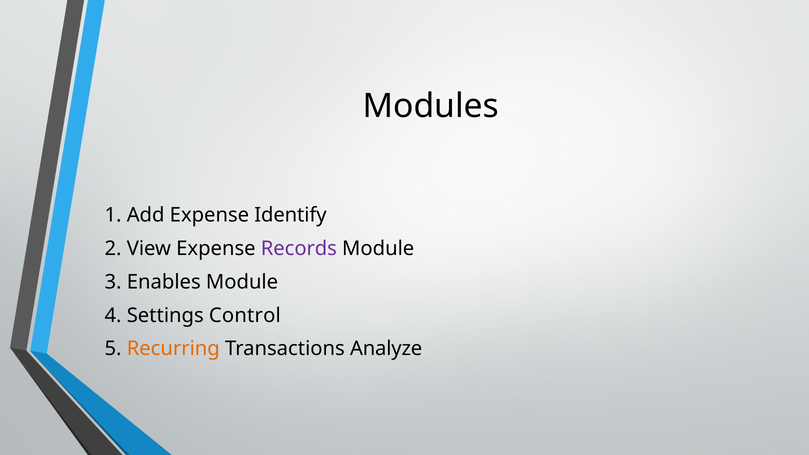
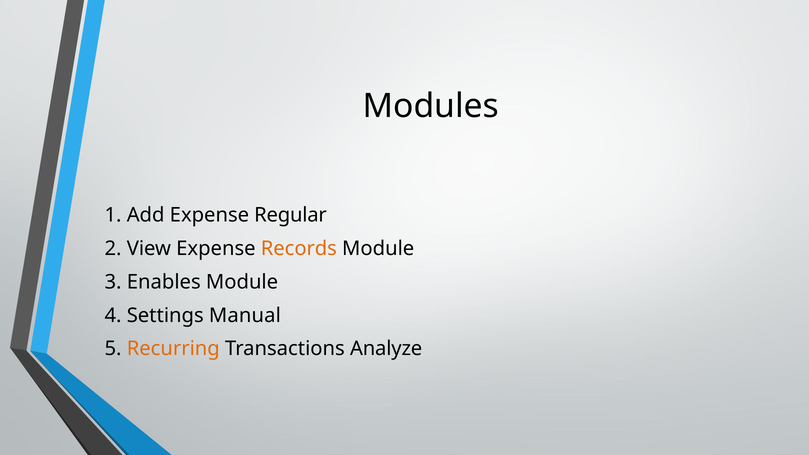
Identify: Identify -> Regular (291, 215)
Records colour: purple -> orange (299, 249)
Control: Control -> Manual (245, 315)
